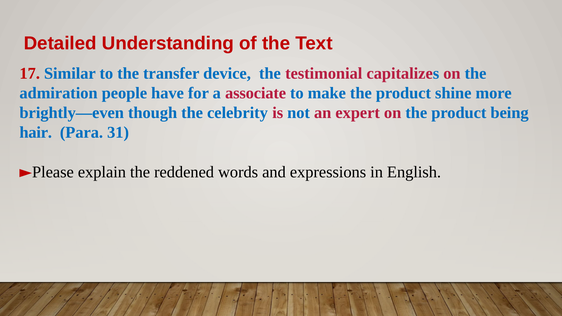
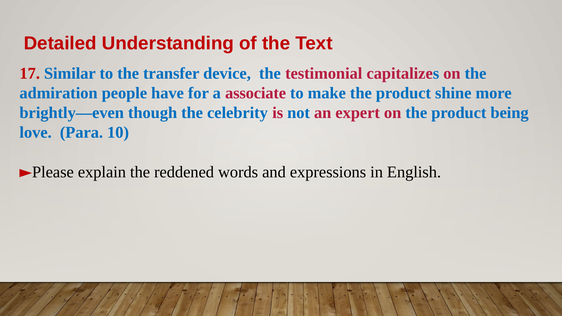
hair: hair -> love (36, 133)
31: 31 -> 10 (118, 133)
